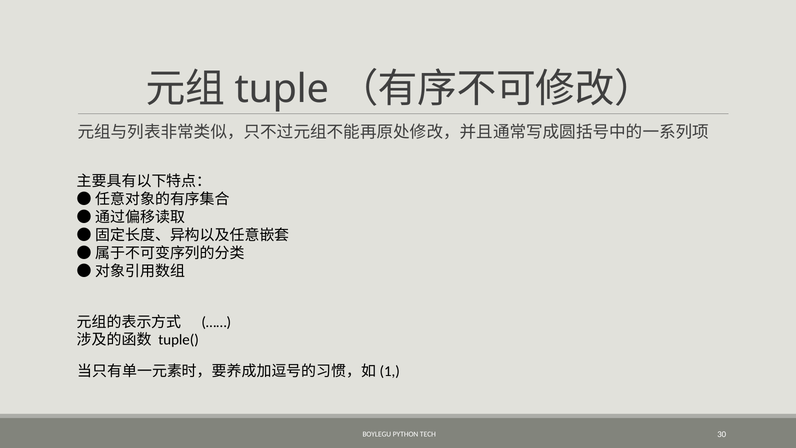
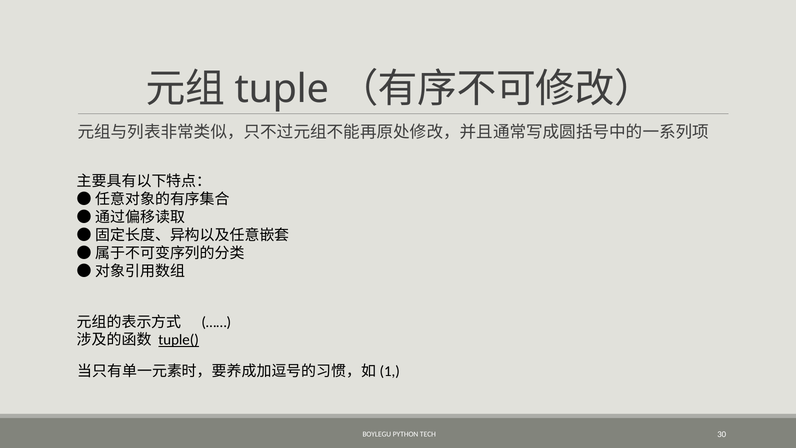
tuple( underline: none -> present (179, 340)
